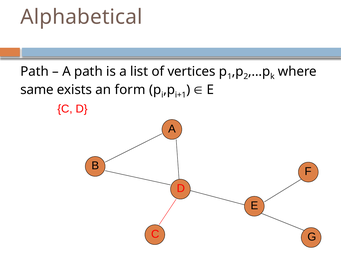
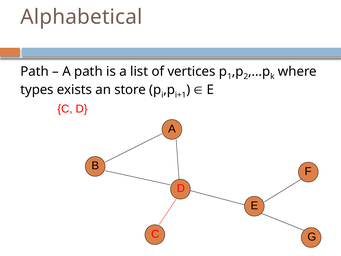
same: same -> types (37, 90)
form: form -> store (130, 90)
